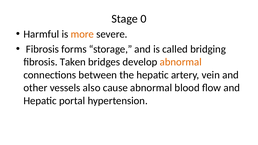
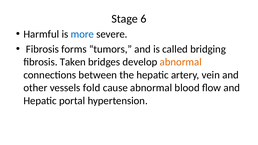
0: 0 -> 6 (143, 19)
more colour: orange -> blue (82, 34)
storage: storage -> tumors (111, 49)
also: also -> fold (92, 88)
